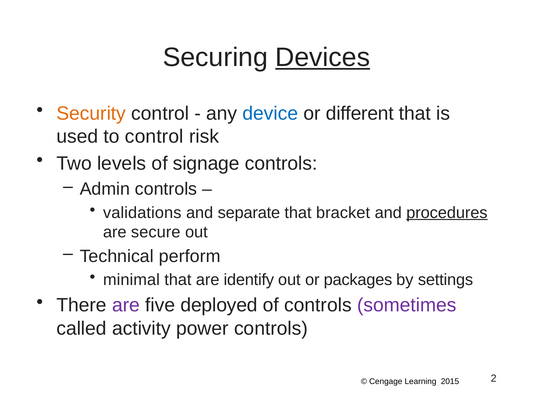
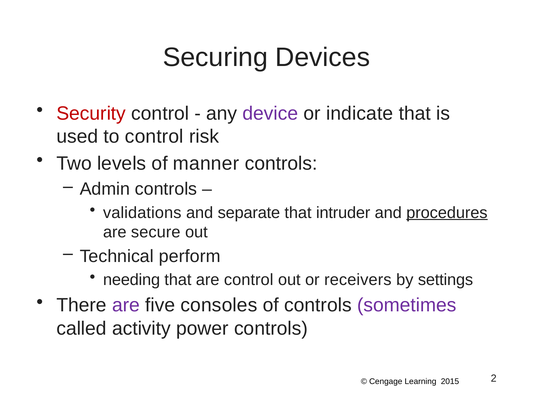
Devices underline: present -> none (323, 57)
Security colour: orange -> red (91, 113)
device colour: blue -> purple (270, 113)
different: different -> indicate (360, 113)
signage: signage -> manner (206, 163)
bracket: bracket -> intruder (343, 213)
minimal: minimal -> needing (132, 280)
are identify: identify -> control (249, 280)
packages: packages -> receivers (358, 280)
deployed: deployed -> consoles (219, 305)
